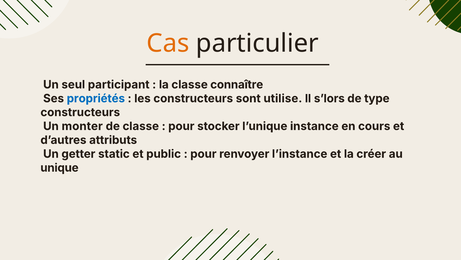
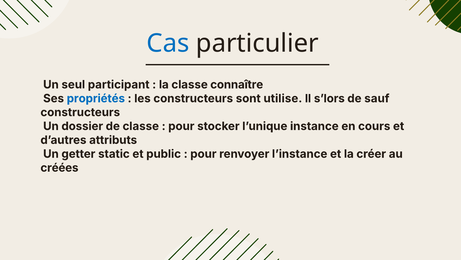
Cas colour: orange -> blue (168, 43)
type: type -> sauf (377, 98)
monter: monter -> dossier (82, 126)
unique: unique -> créées (59, 167)
